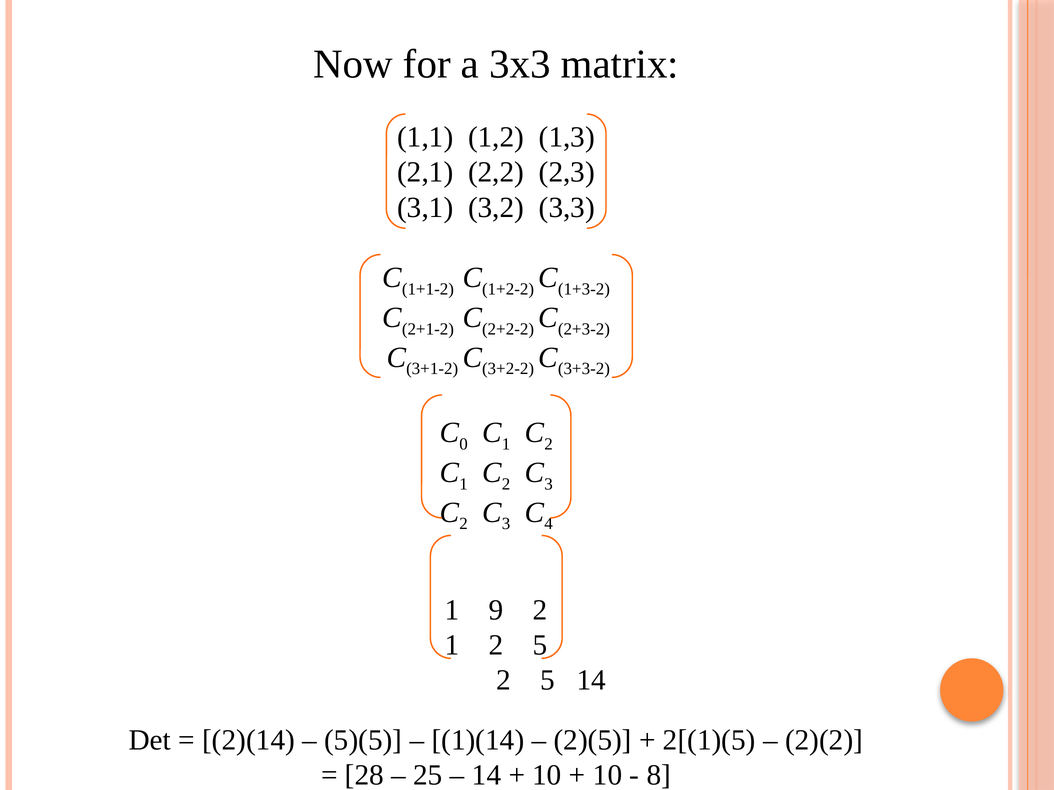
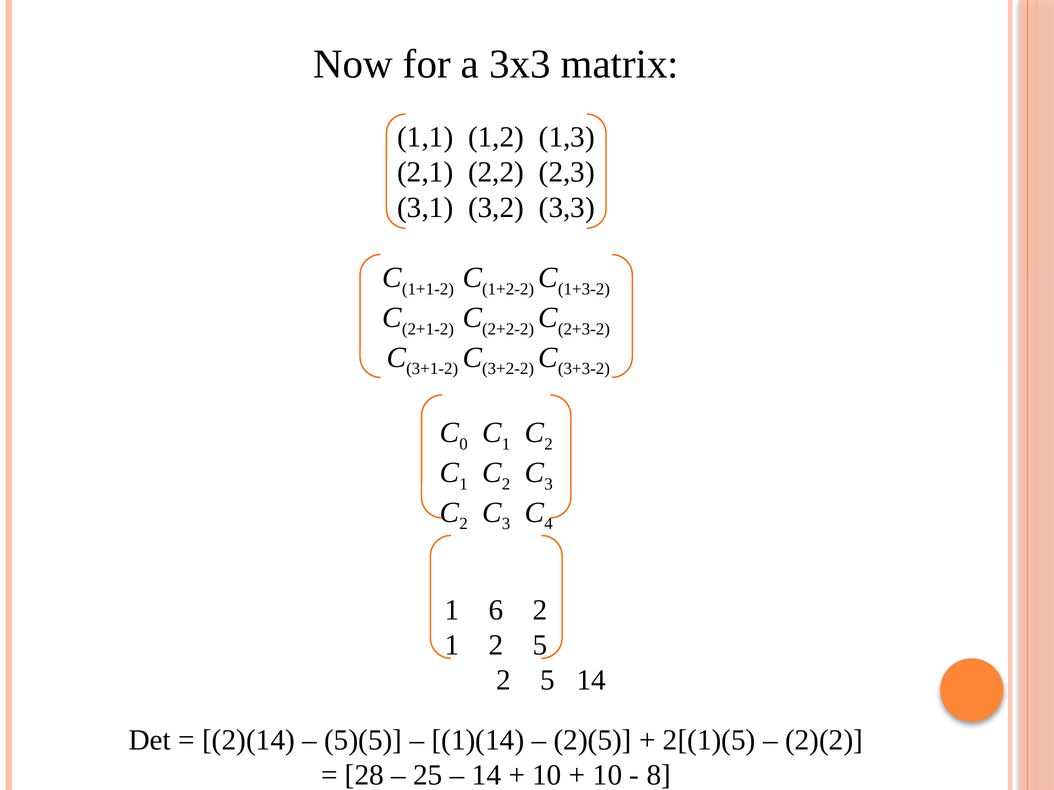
9: 9 -> 6 (496, 610)
